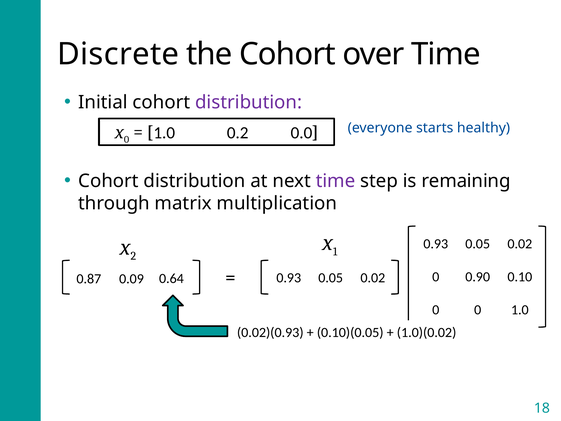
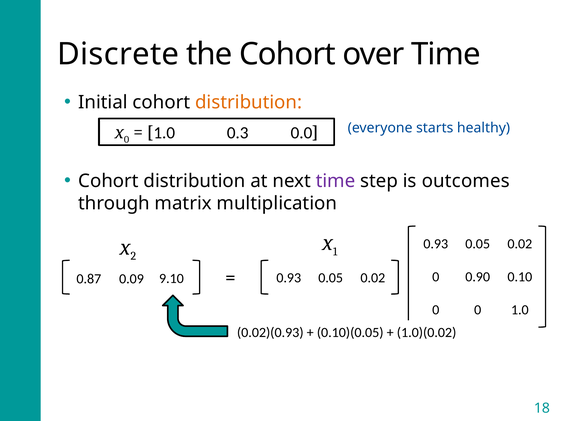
distribution colour: purple -> orange (249, 102)
0.2: 0.2 -> 0.3 (238, 133)
remaining: remaining -> outcomes (466, 181)
0.64: 0.64 -> 9.10 (171, 278)
